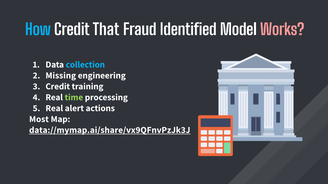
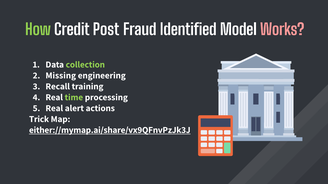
How colour: light blue -> light green (38, 30)
That: That -> Post (106, 30)
collection colour: light blue -> light green (85, 65)
Credit: Credit -> Recall (58, 87)
Most: Most -> Trick (39, 119)
data://mymap.ai/share/vx9QFnvPzJk3J: data://mymap.ai/share/vx9QFnvPzJk3J -> either://mymap.ai/share/vx9QFnvPzJk3J (110, 130)
